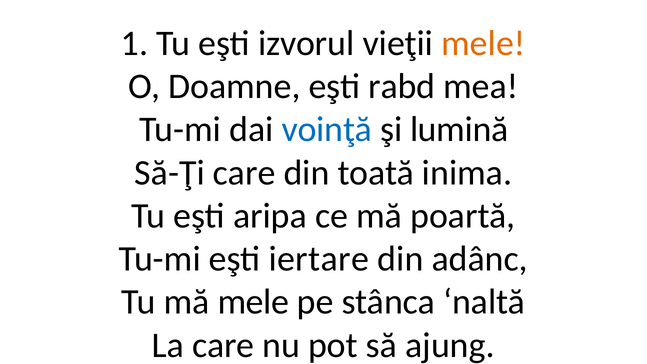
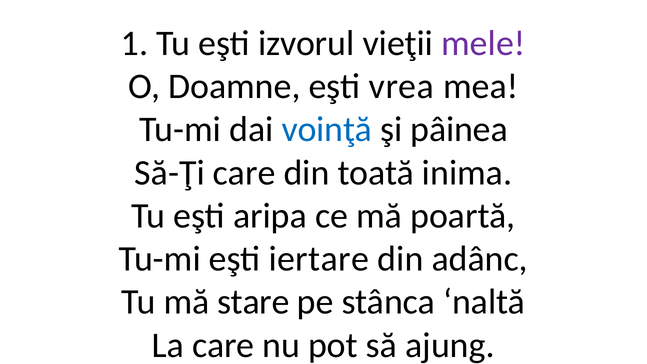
mele colour: orange -> purple (483, 43)
rabd: rabd -> vrea (401, 86)
lumină: lumină -> pâinea (459, 130)
mă mele: mele -> stare (253, 302)
